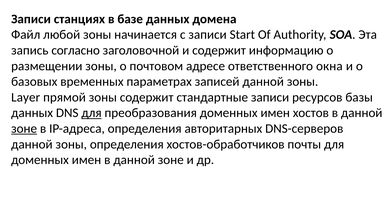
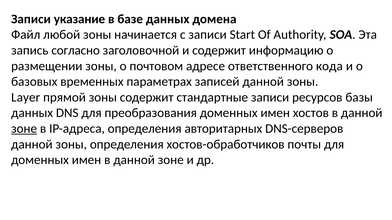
станциях: станциях -> указание (79, 19)
окна: окна -> кода (329, 66)
для underline: present -> none (92, 113)
